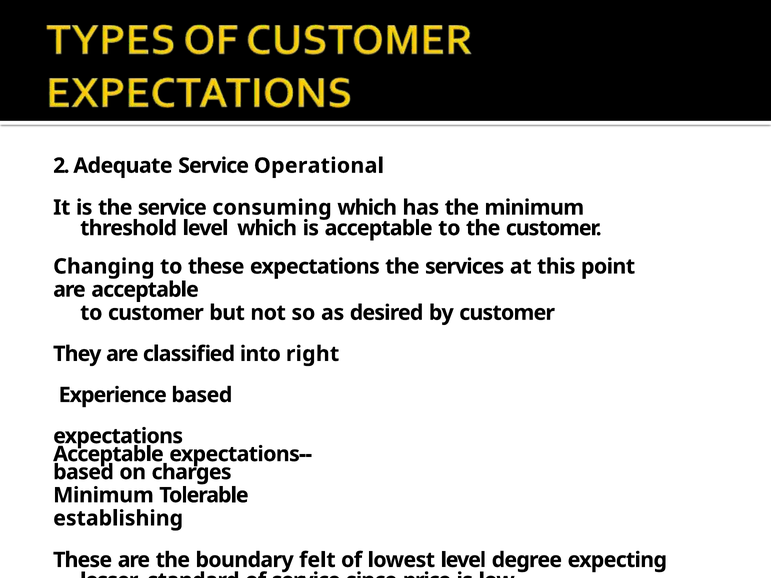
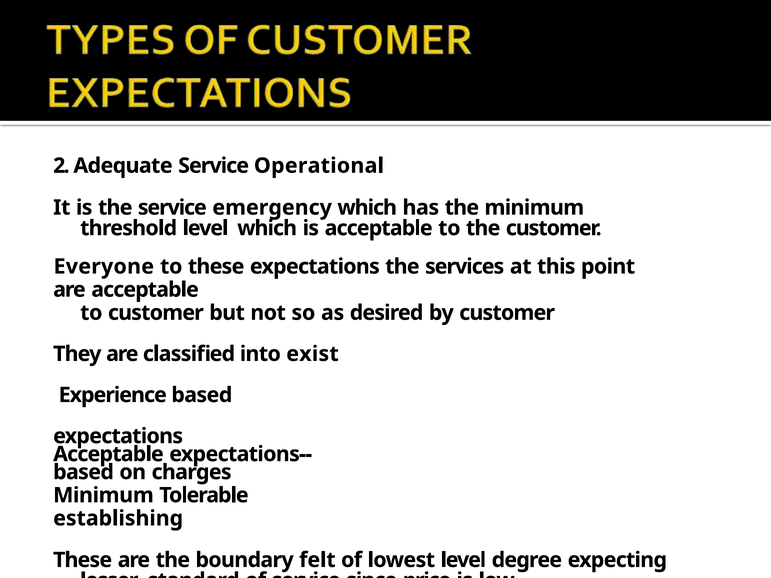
consuming: consuming -> emergency (272, 208)
Changing: Changing -> Everyone (104, 267)
right: right -> exist (312, 354)
